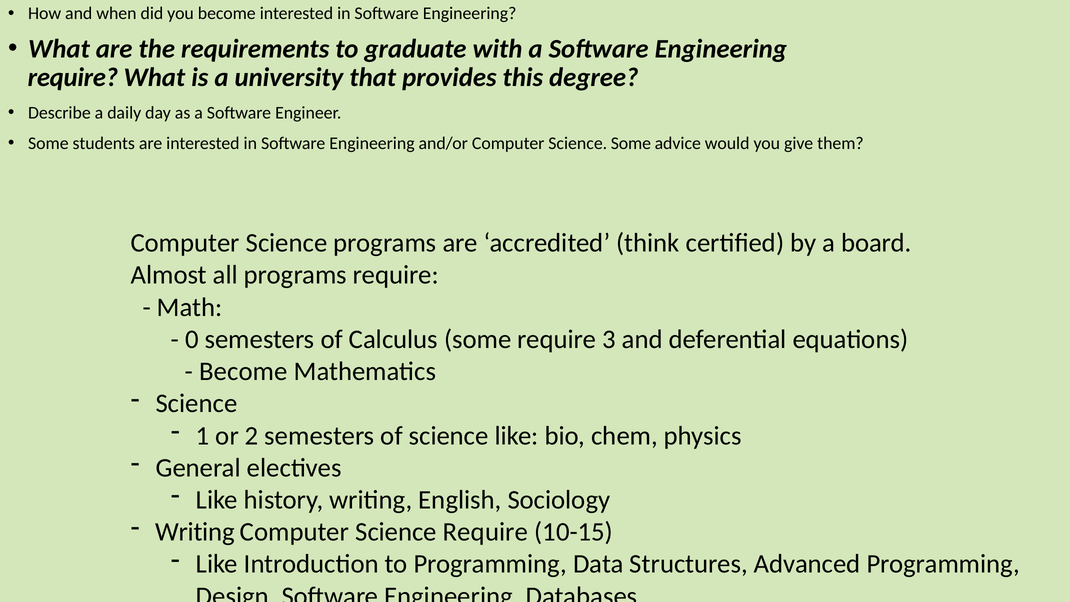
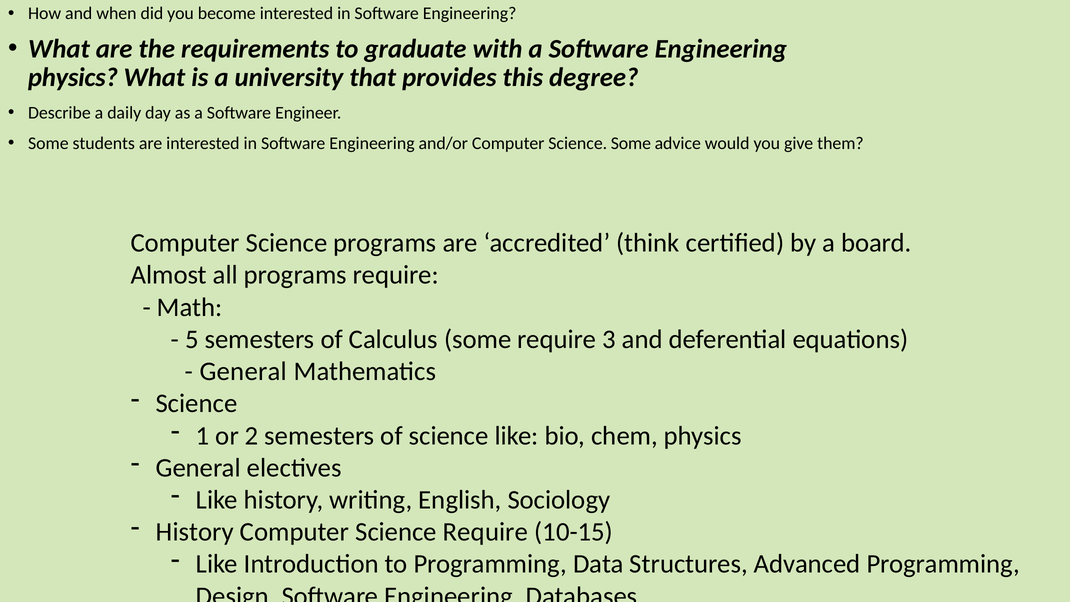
require: require -> physics (73, 78)
0: 0 -> 5 (192, 339)
Become: Become -> General (243, 371)
Writing: Writing -> History (195, 532)
